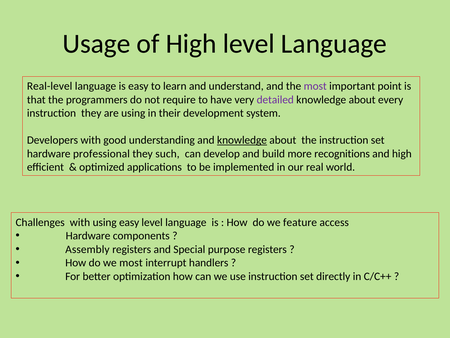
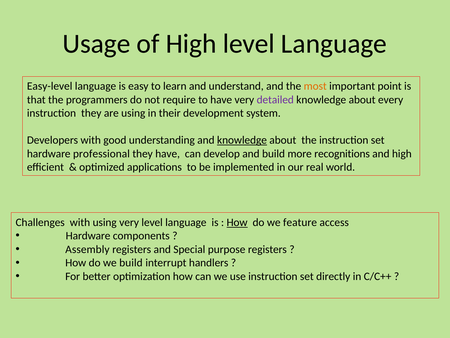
Real-level: Real-level -> Easy-level (50, 86)
most colour: purple -> orange (315, 86)
they such: such -> have (168, 154)
using easy: easy -> very (129, 222)
How underline: none -> present (237, 222)
we most: most -> build (131, 263)
